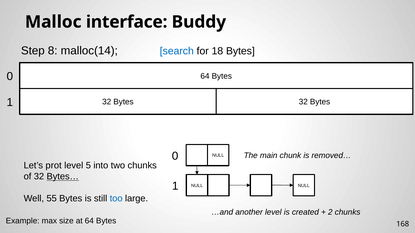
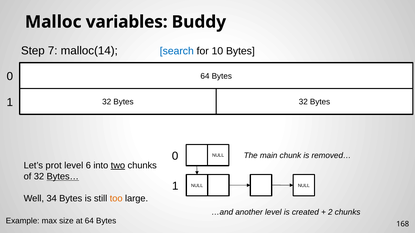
interface: interface -> variables (127, 22)
8: 8 -> 7 (53, 51)
18: 18 -> 10 (217, 51)
5: 5 -> 6 (88, 166)
two underline: none -> present (118, 166)
55: 55 -> 34 (52, 199)
too colour: blue -> orange (116, 199)
